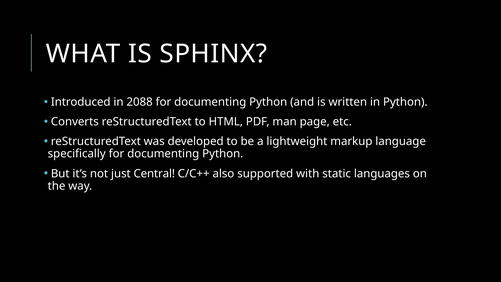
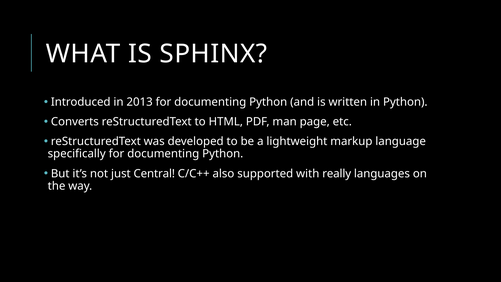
2088: 2088 -> 2013 (140, 102)
static: static -> really (337, 173)
